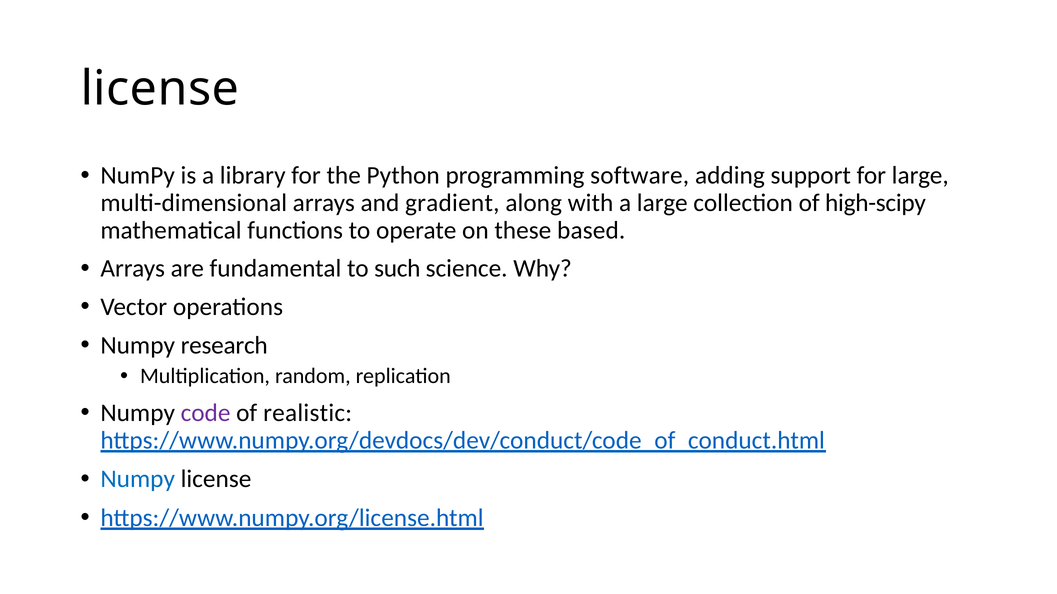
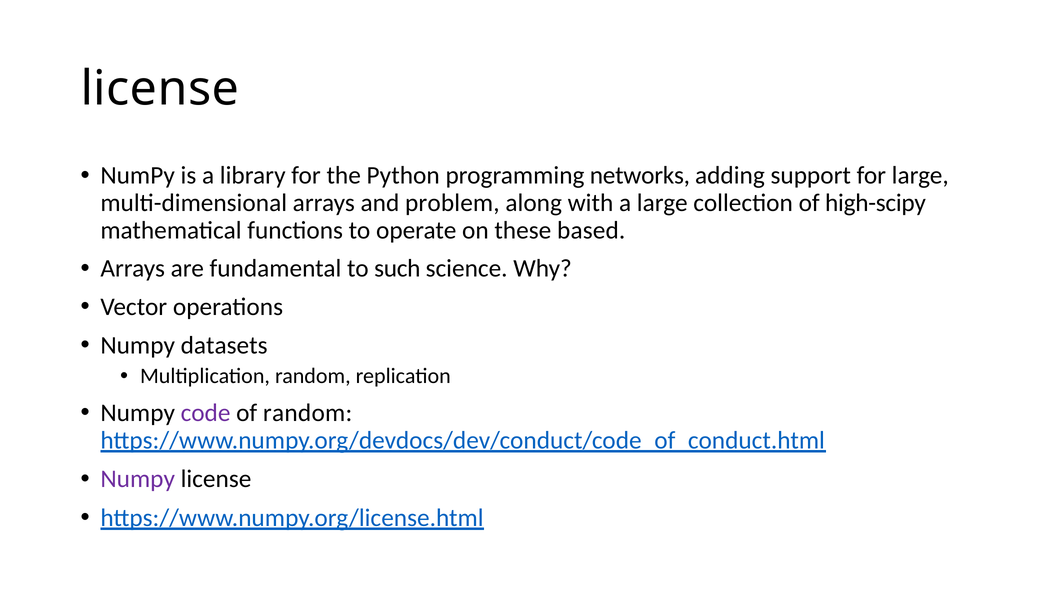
software: software -> networks (640, 176)
gradient: gradient -> problem (452, 203)
research: research -> datasets (224, 346)
of realistic: realistic -> random (308, 413)
Numpy colour: blue -> purple (138, 479)
